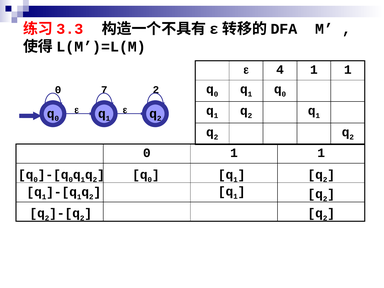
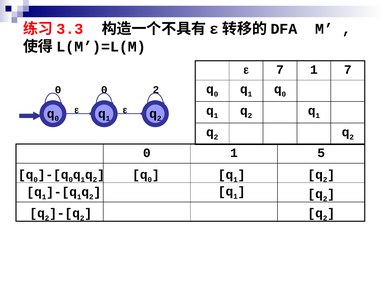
4: 4 -> 7 (280, 70)
1: 1 -> 7 (348, 70)
0 7: 7 -> 0 (104, 90)
0 1 1: 1 -> 5 (321, 153)
